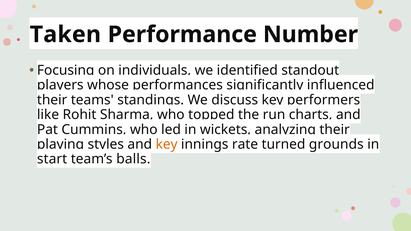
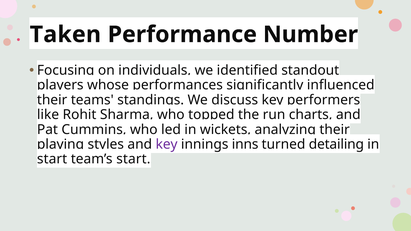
key colour: orange -> purple (167, 144)
rate: rate -> inns (245, 144)
grounds: grounds -> detailing (336, 144)
team’s balls: balls -> start (133, 159)
